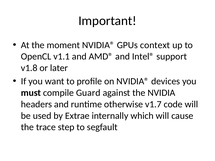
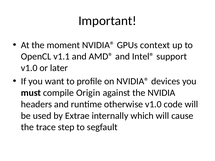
v1.8: v1.8 -> v1.0 (29, 68)
Guard: Guard -> Origin (88, 93)
otherwise v1.7: v1.7 -> v1.0 (153, 104)
